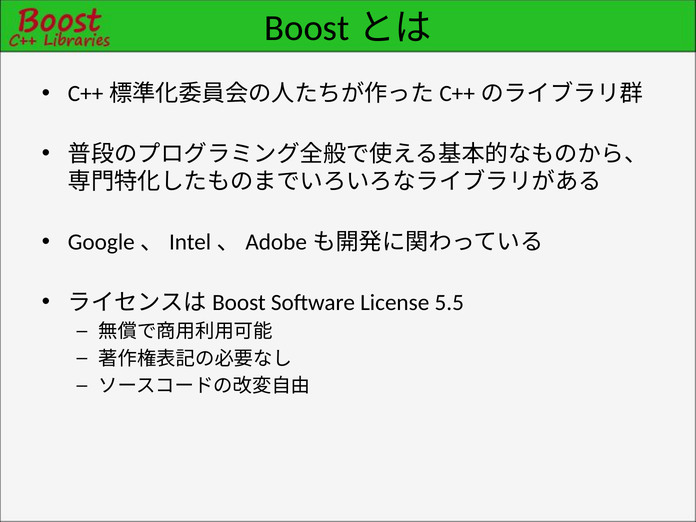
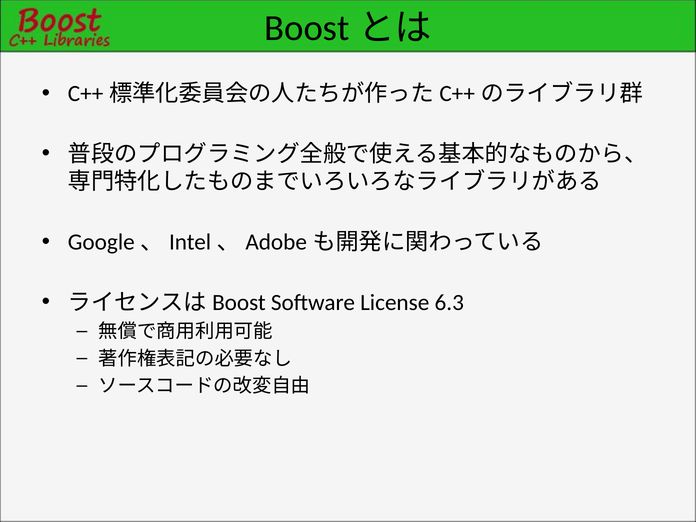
5.5: 5.5 -> 6.3 (449, 302)
